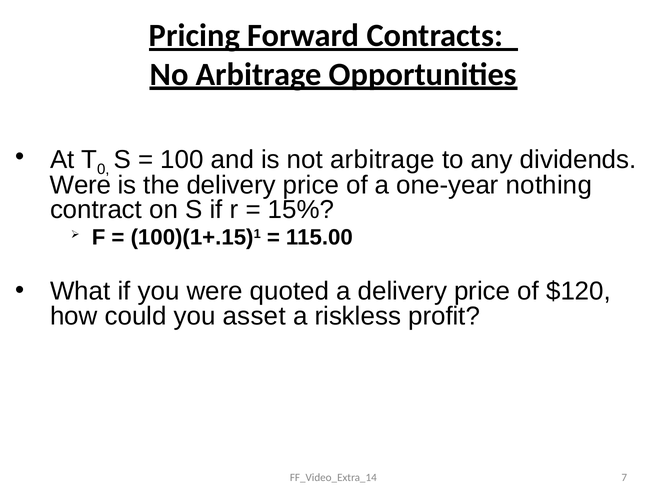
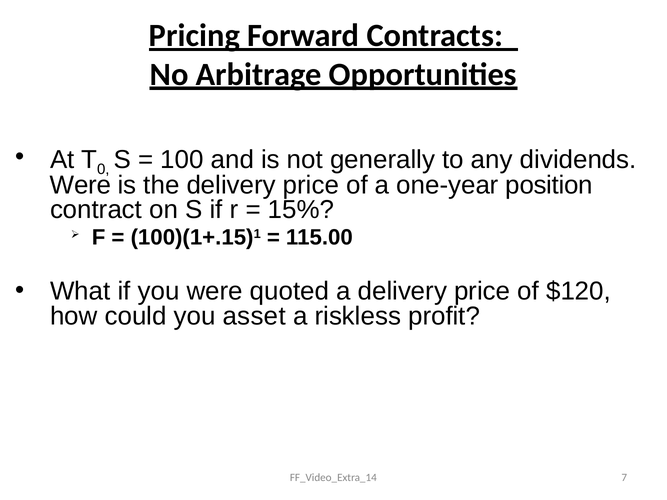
not arbitrage: arbitrage -> generally (383, 160)
nothing: nothing -> position (549, 185)
